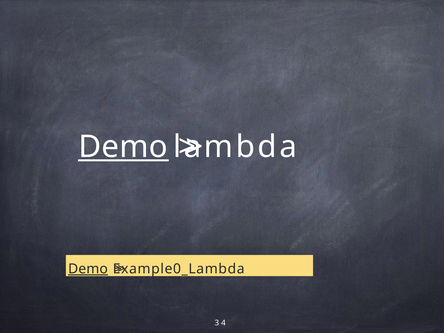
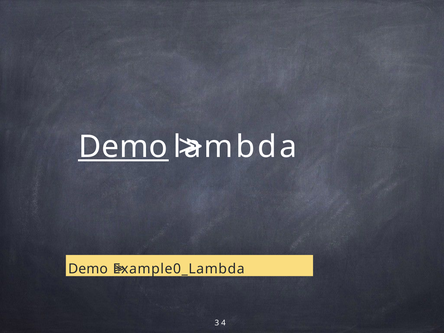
Demo underline: present -> none (88, 269)
